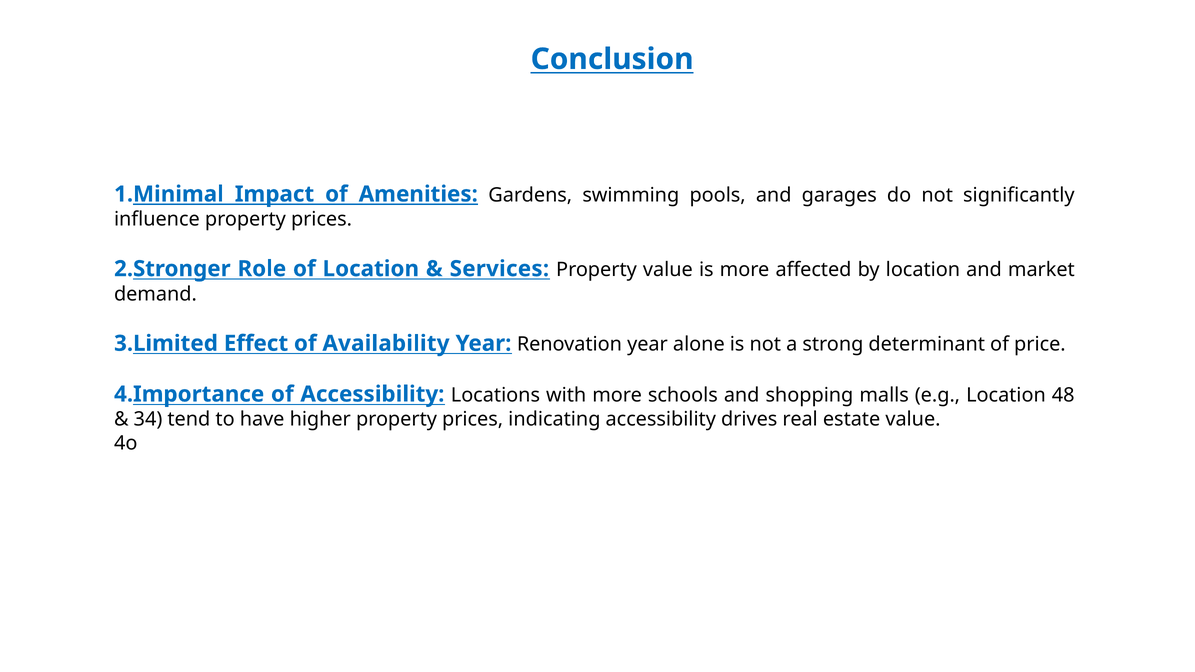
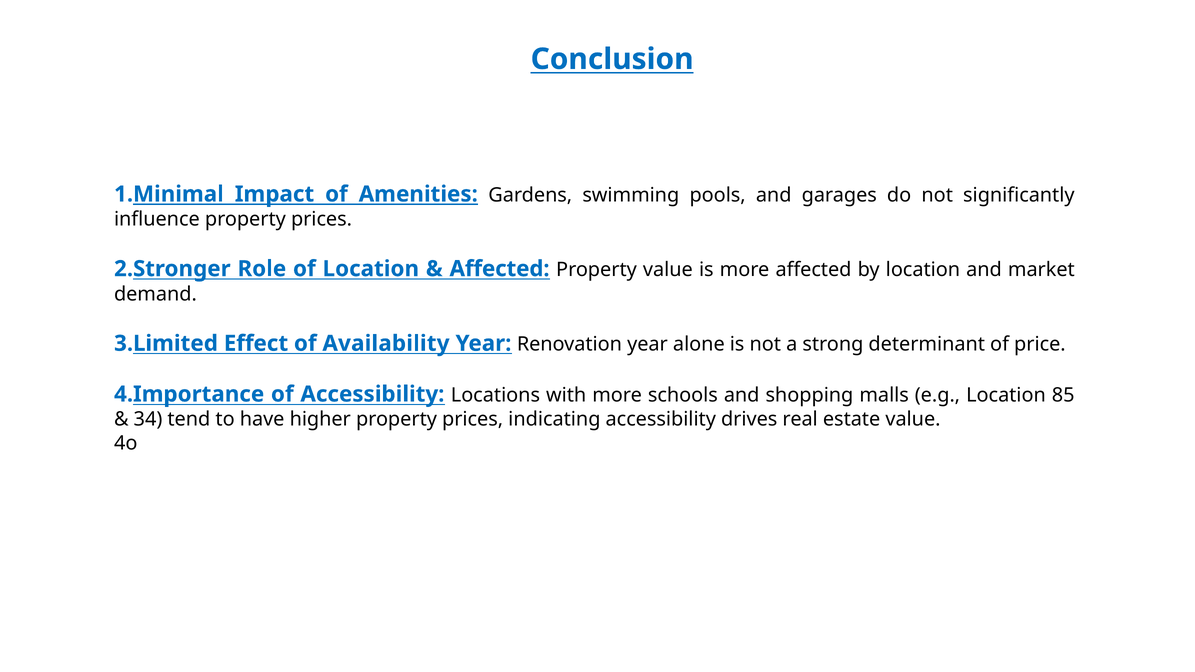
Services: Services -> Affected (500, 269)
48: 48 -> 85 (1063, 395)
